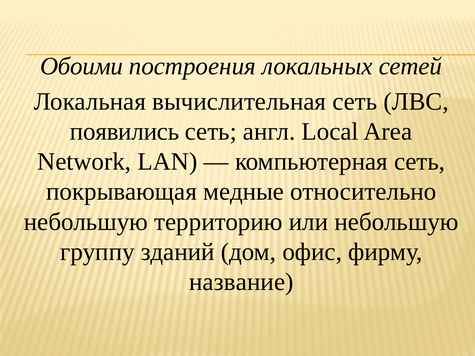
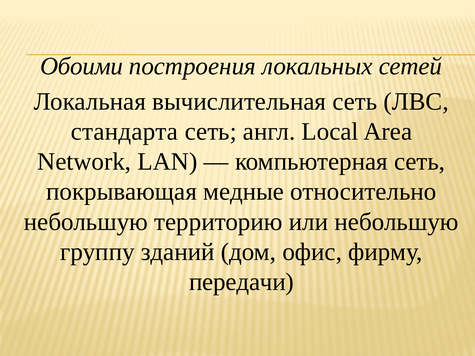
появились: появились -> стандарта (124, 132)
название: название -> передачи (241, 282)
